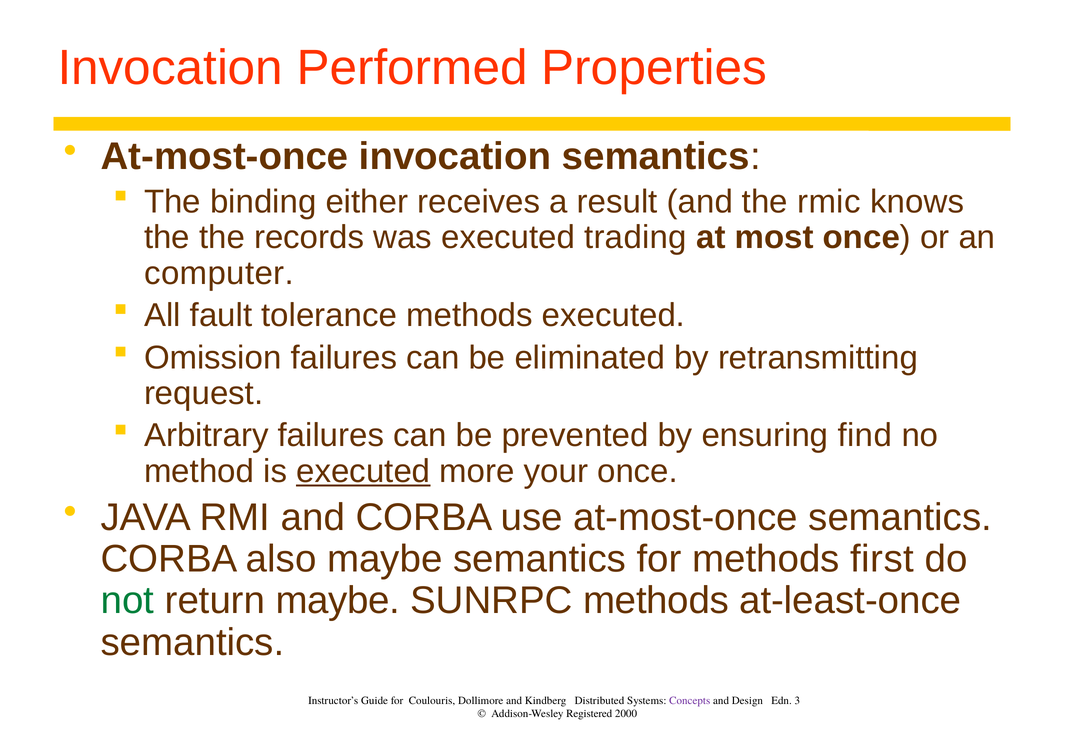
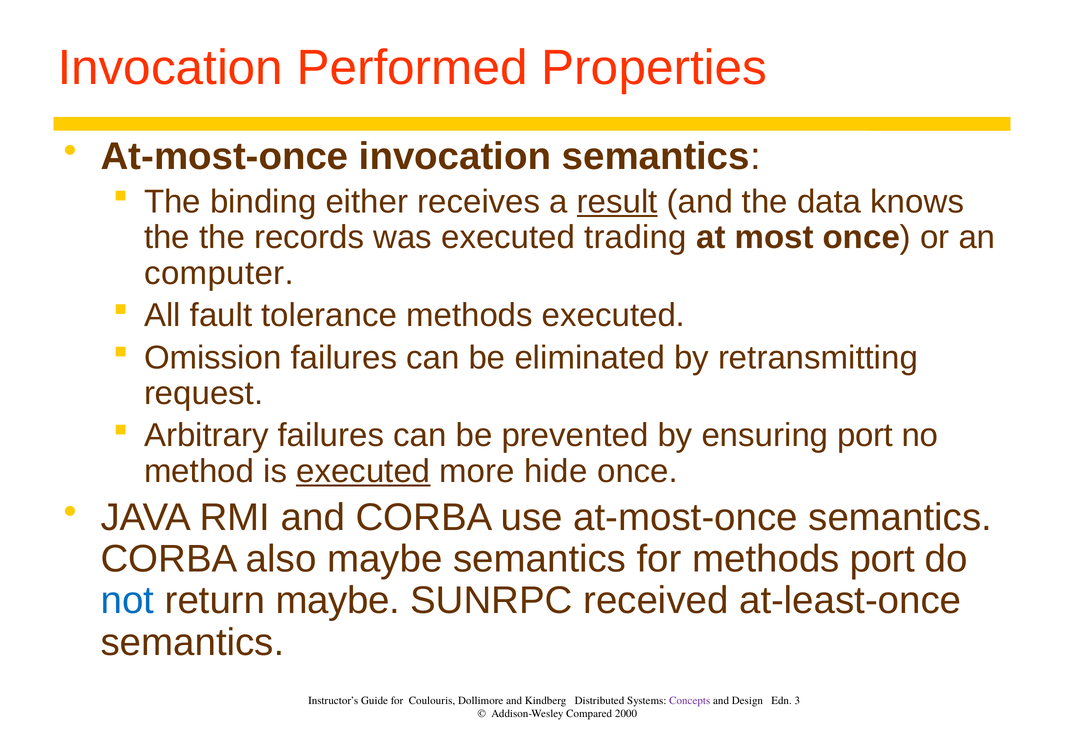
result underline: none -> present (617, 202)
rmic: rmic -> data (829, 202)
ensuring find: find -> port (865, 435)
your: your -> hide (556, 471)
methods first: first -> port (883, 559)
not colour: green -> blue (127, 601)
SUNRPC methods: methods -> received (656, 601)
Registered: Registered -> Compared (589, 713)
